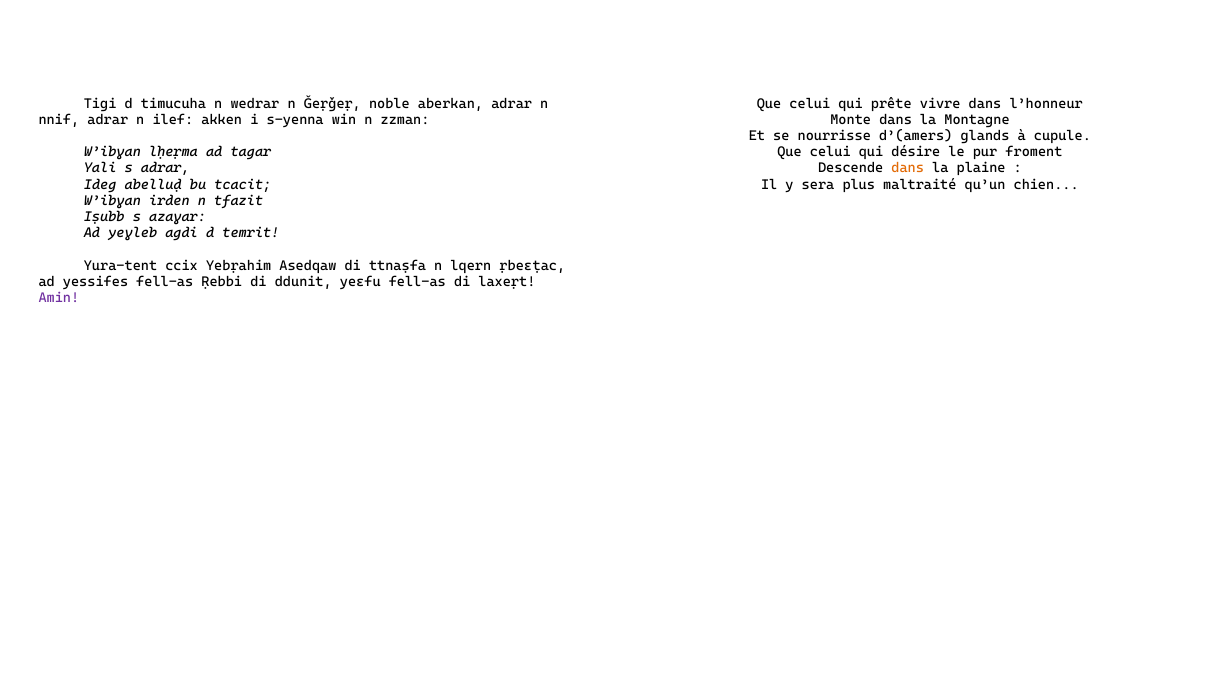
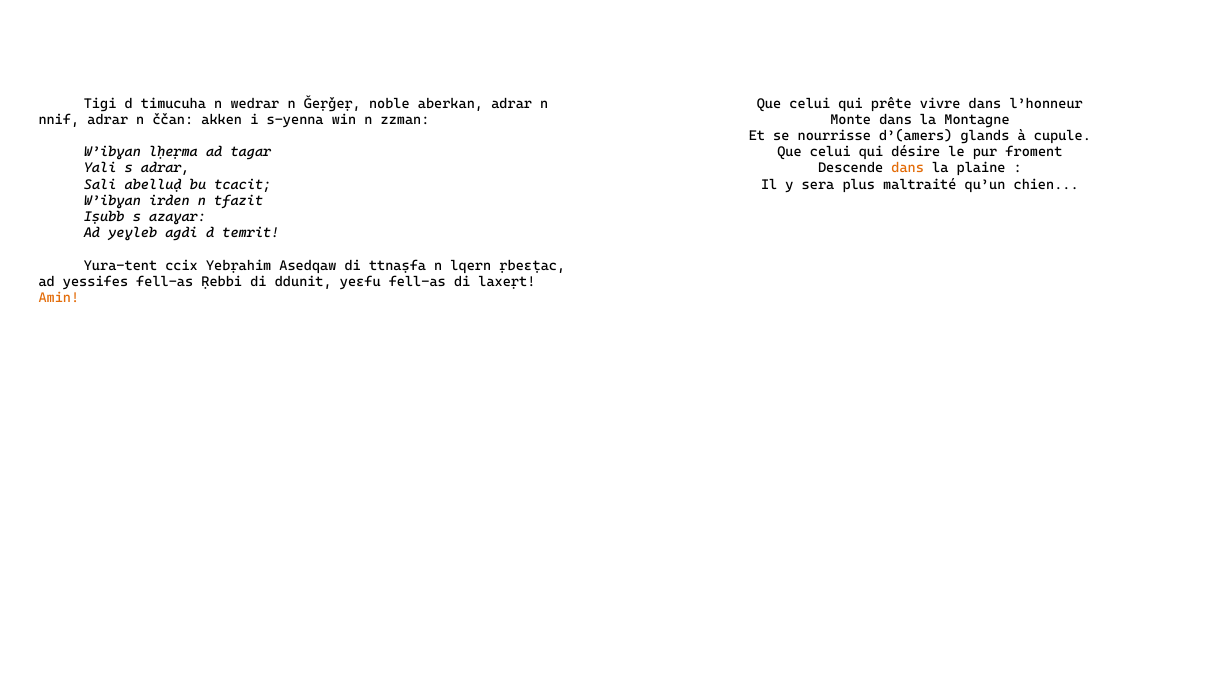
ilef: ilef -> ččan (173, 120)
Ideg: Ideg -> Sali (100, 185)
Amin colour: purple -> orange (59, 298)
